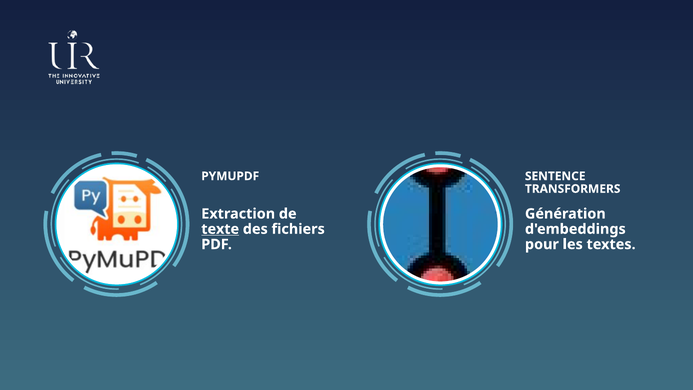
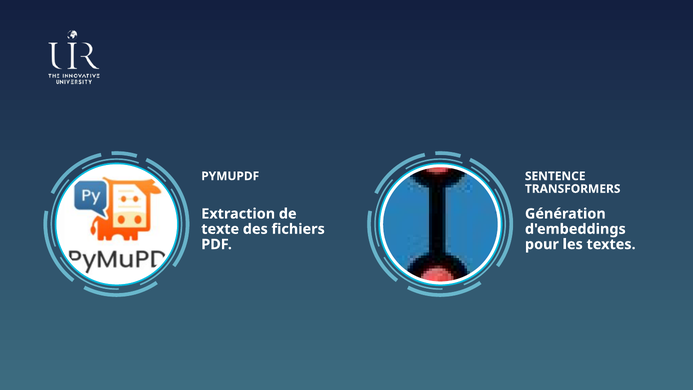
texte underline: present -> none (220, 229)
